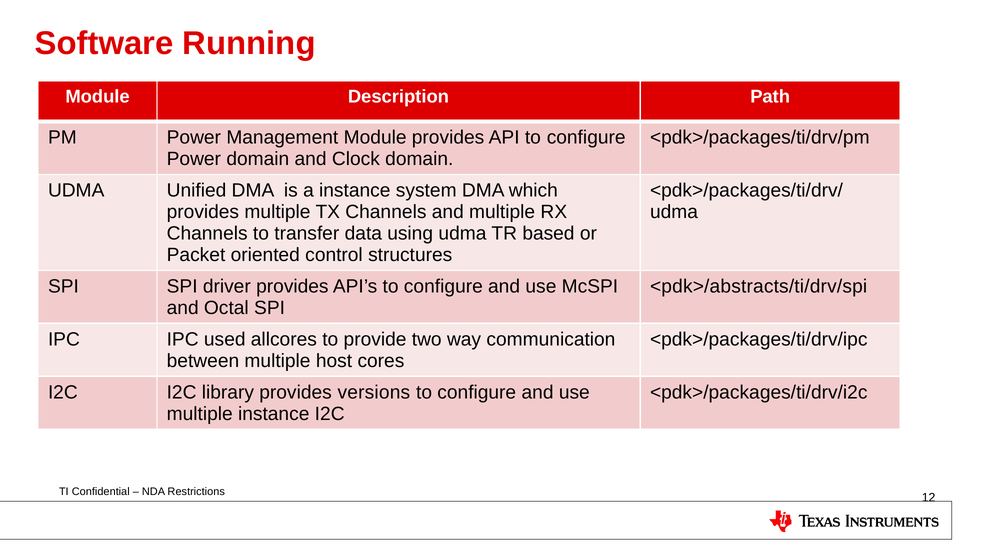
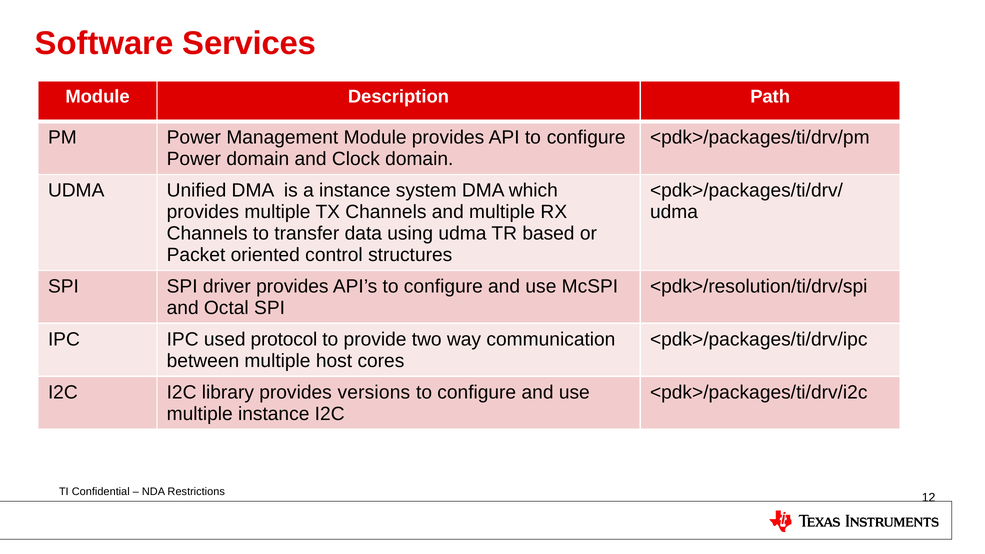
Running: Running -> Services (249, 44)
<pdk>/abstracts/ti/drv/spi: <pdk>/abstracts/ti/drv/spi -> <pdk>/resolution/ti/drv/spi (759, 286)
allcores: allcores -> protocol (284, 339)
